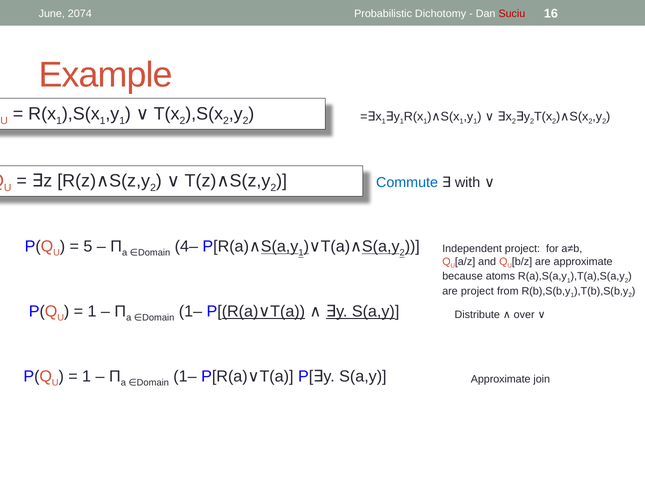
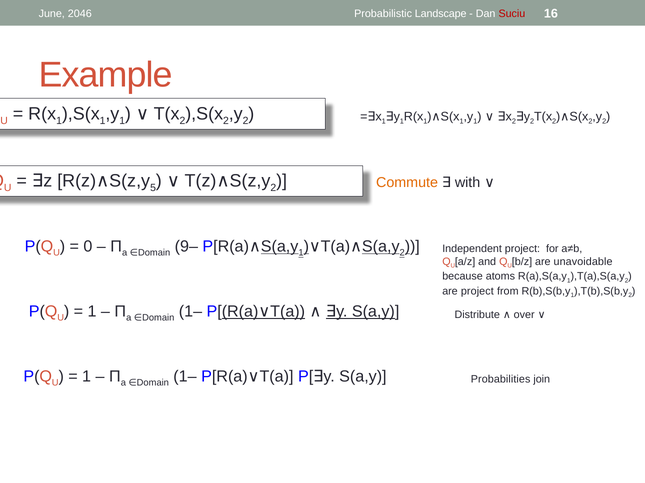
2074: 2074 -> 2046 (80, 14)
Dichotomy: Dichotomy -> Landscape (441, 14)
2: 2 -> 5 (153, 188)
Commute colour: blue -> orange (407, 183)
5: 5 -> 0 (88, 247)
4–: 4– -> 9– (186, 247)
are approximate: approximate -> unavoidable (583, 262)
Approximate: Approximate -> Probabilities (501, 380)
